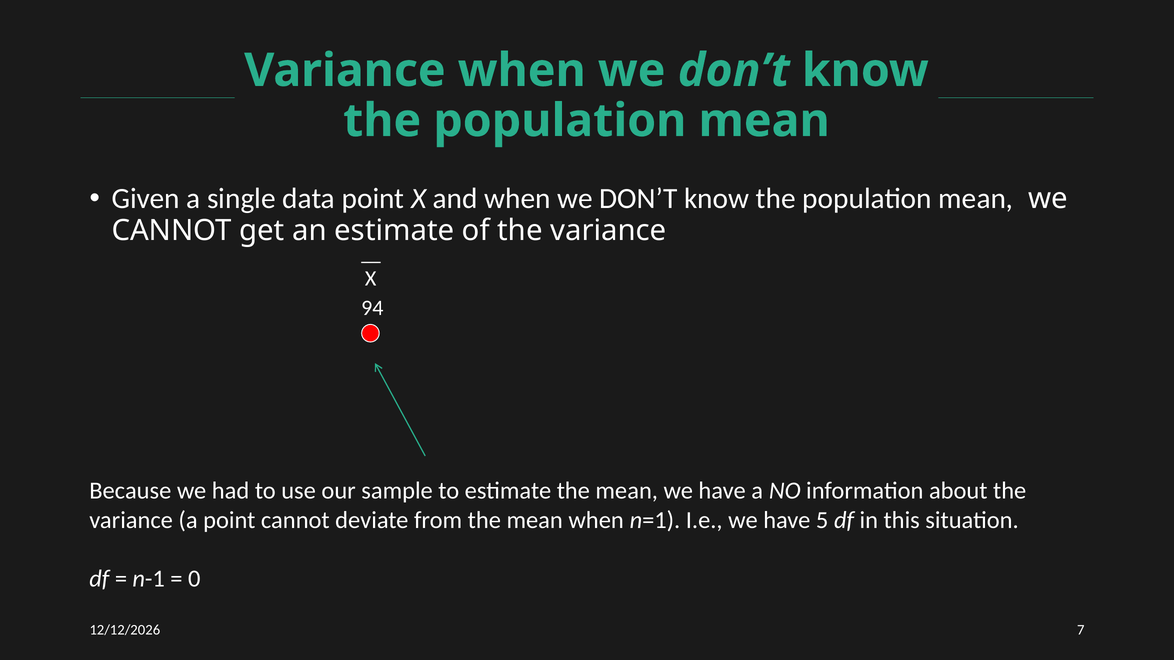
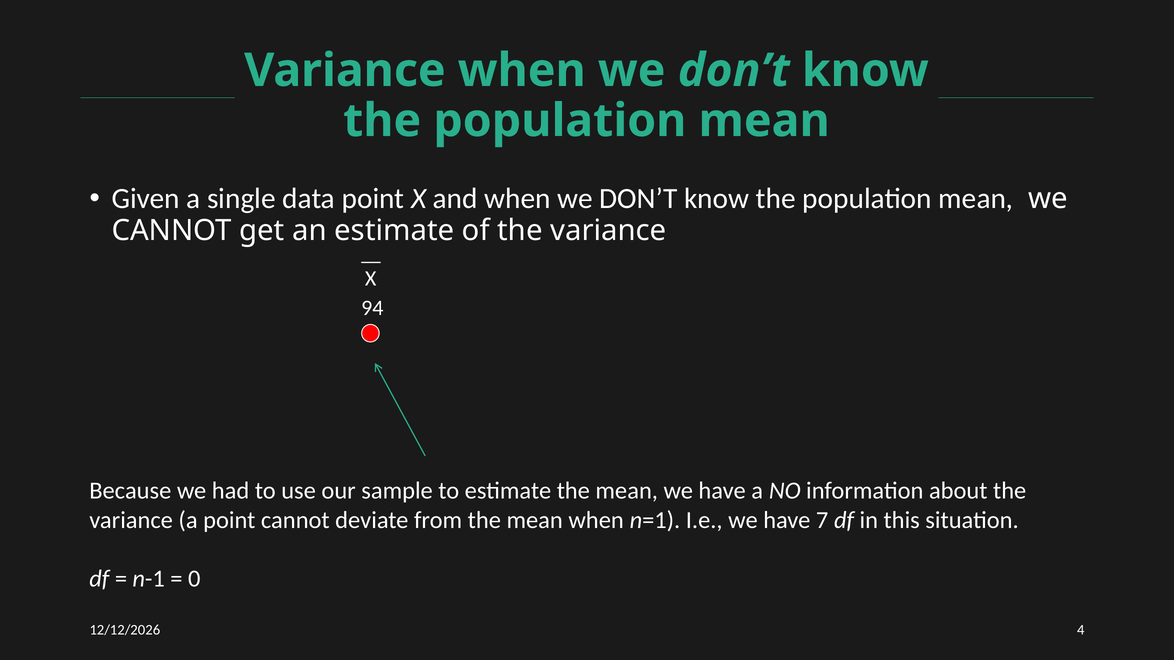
5: 5 -> 7 (822, 520)
7: 7 -> 4 (1081, 631)
